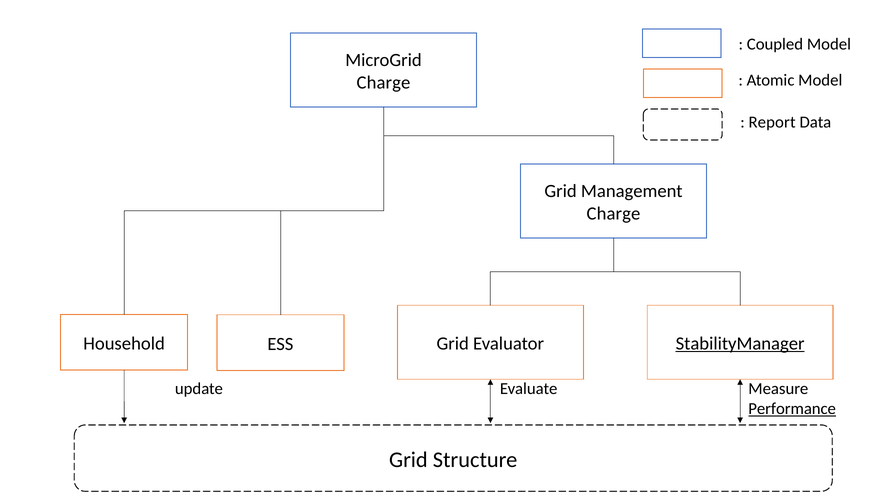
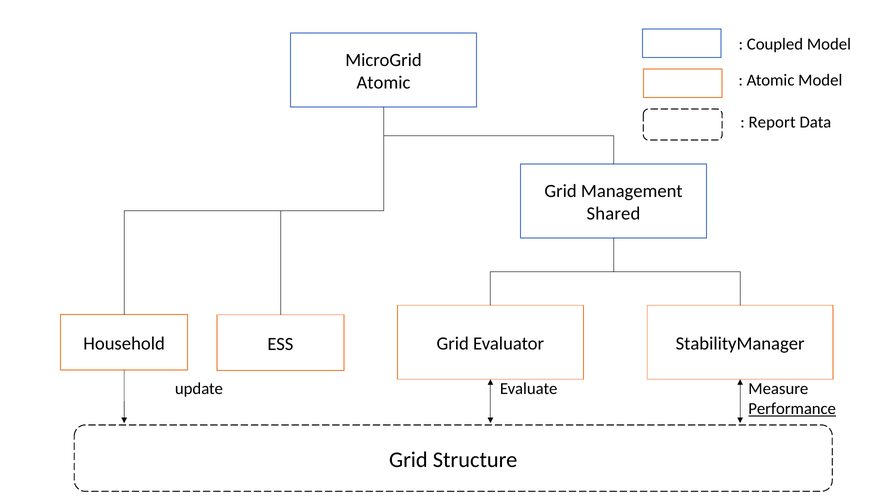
Charge: Charge -> Atomic (384, 82)
Charge: Charge -> Shared (613, 214)
StabilityManager underline: present -> none (740, 343)
